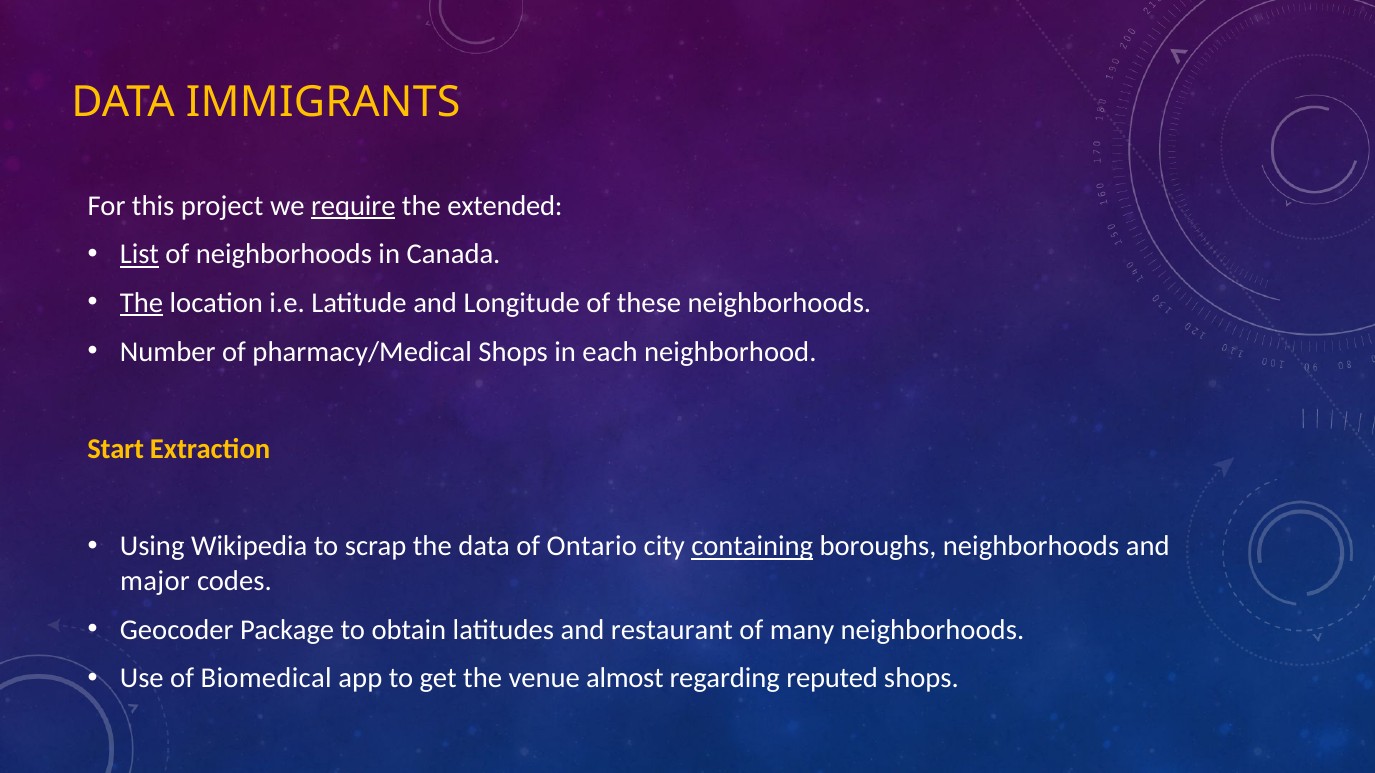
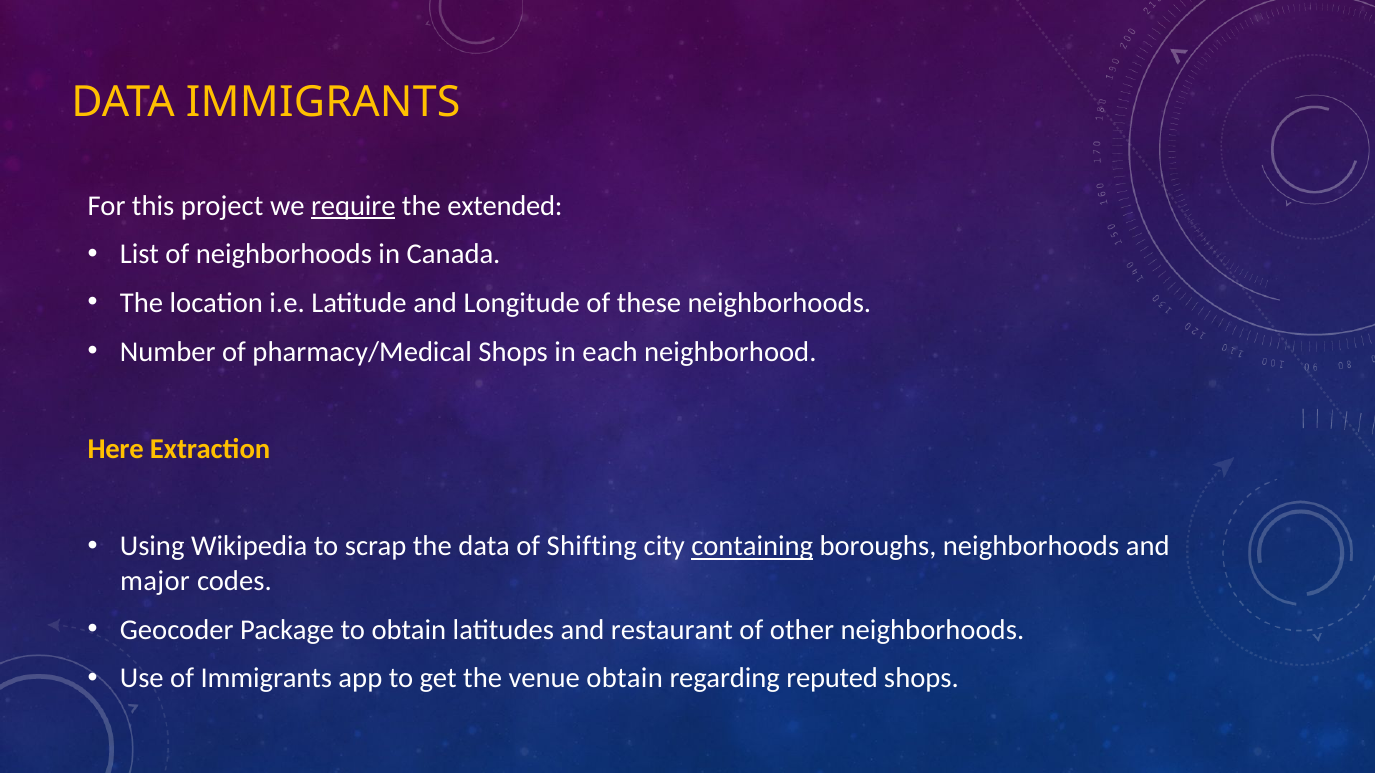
List underline: present -> none (139, 254)
The underline: present -> none (142, 303)
Start: Start -> Here (116, 449)
Ontario: Ontario -> Shifting (592, 547)
many: many -> other (802, 630)
of Biomedical: Biomedical -> Immigrants (266, 679)
venue almost: almost -> obtain (625, 679)
